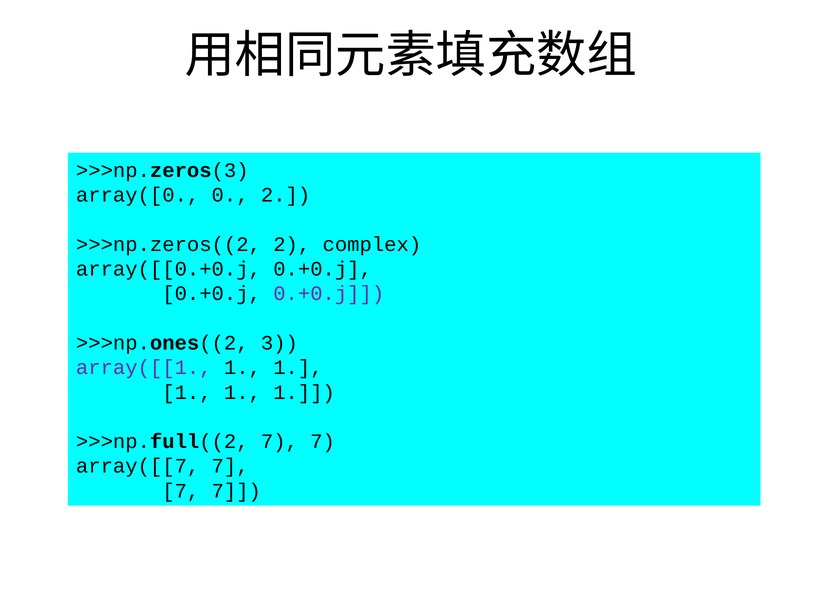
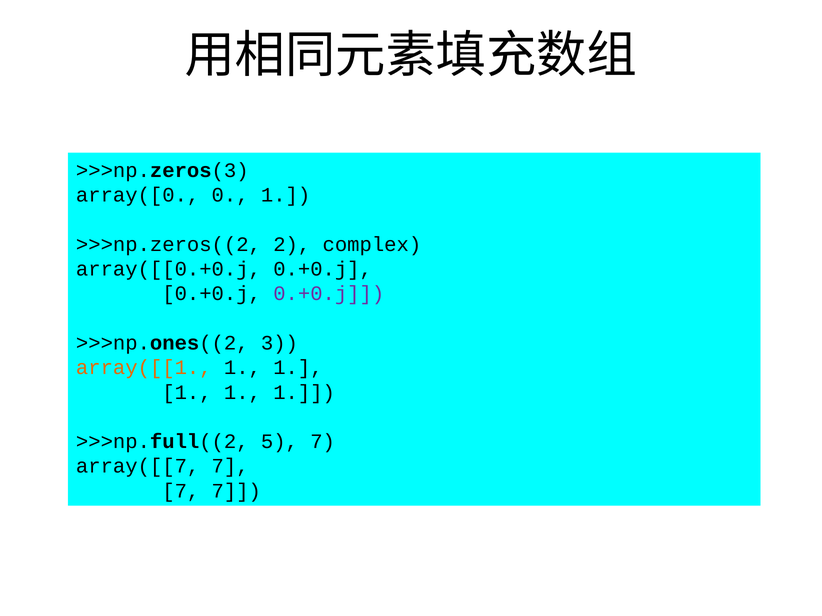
0 2: 2 -> 1 (286, 195)
array([[1 colour: purple -> orange (144, 368)
>>>np.full((2 7: 7 -> 5 (279, 442)
